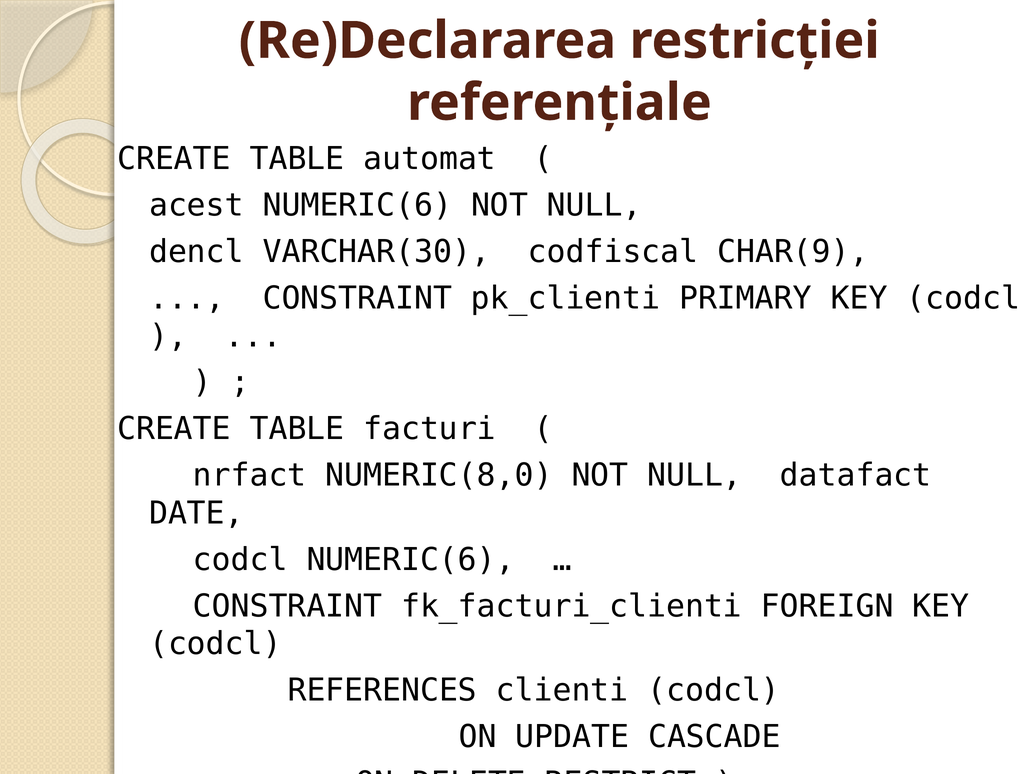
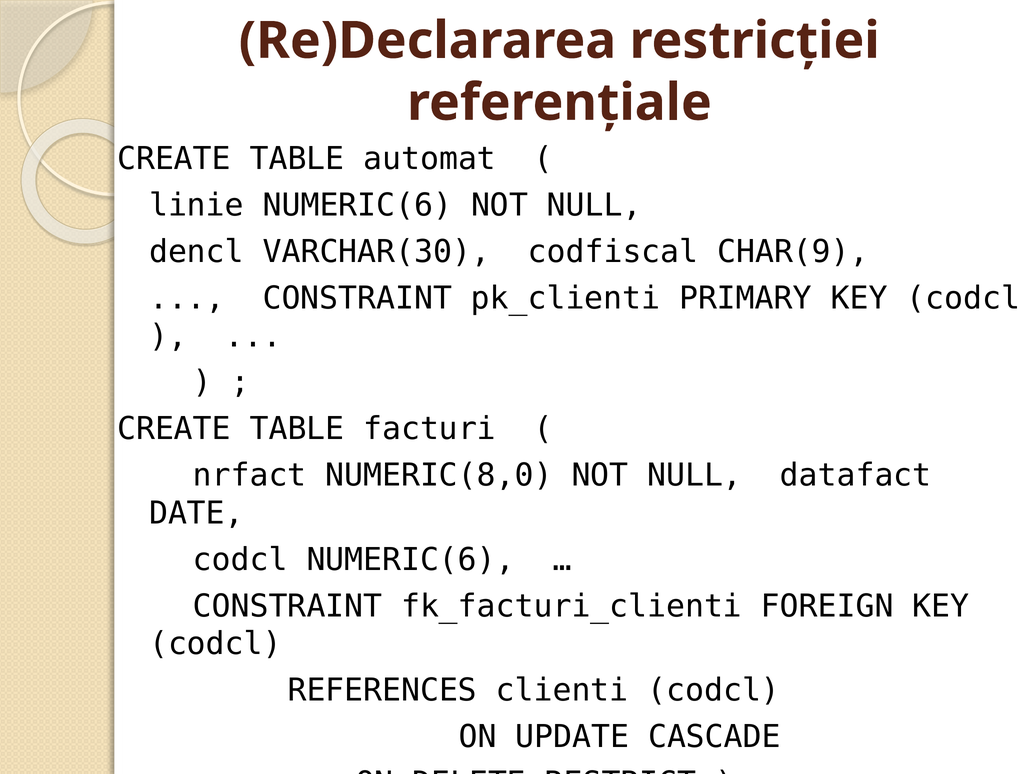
acest: acest -> linie (196, 205)
